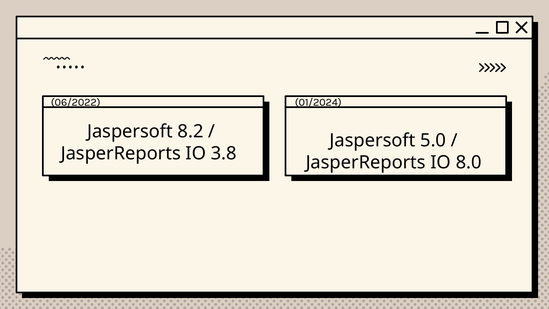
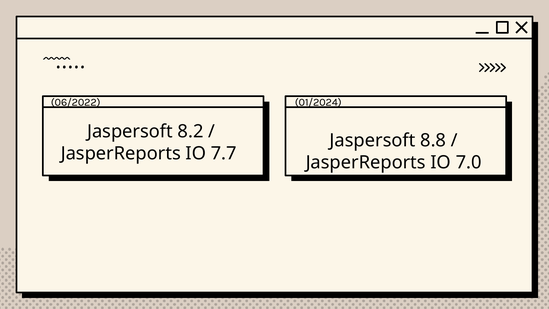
5.0: 5.0 -> 8.8 (433, 140)
3.8: 3.8 -> 7.7 (224, 153)
8.0: 8.0 -> 7.0 (469, 162)
